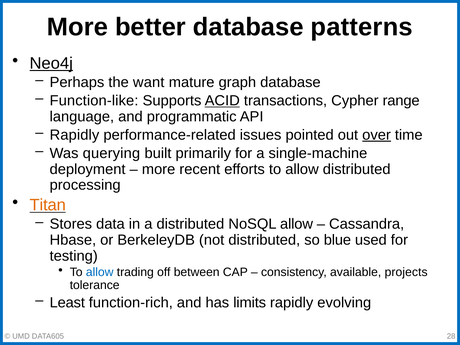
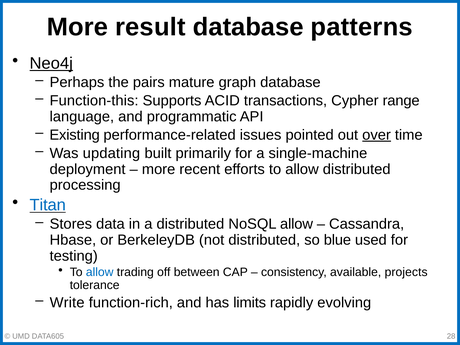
better: better -> result (150, 27)
want: want -> pairs (149, 82)
Function-like: Function-like -> Function-this (94, 101)
ACID underline: present -> none (222, 101)
Rapidly: Rapidly -> Existing (75, 135)
querying: querying -> updating (111, 153)
Titan colour: orange -> blue (48, 205)
Least: Least -> Write (67, 303)
